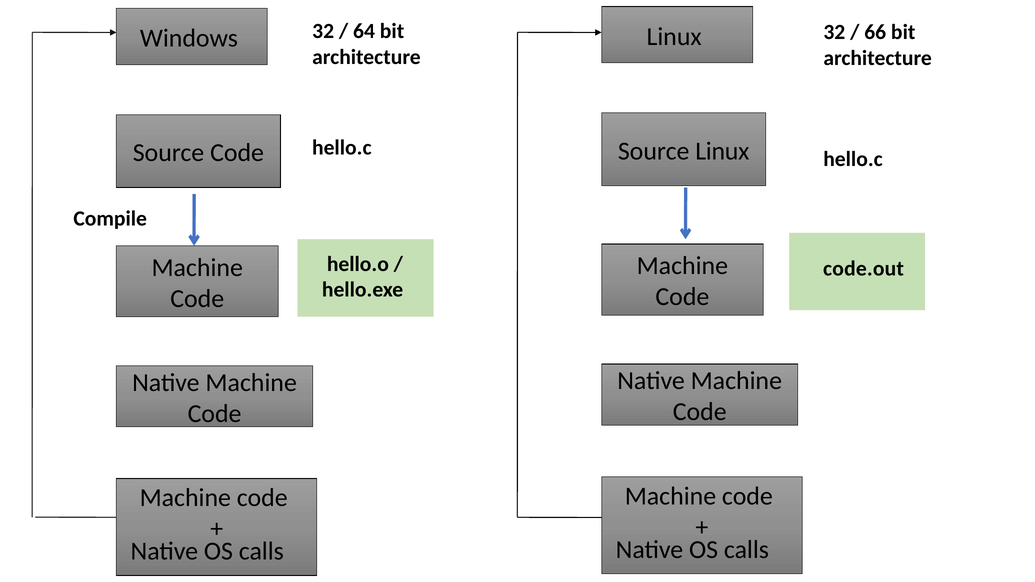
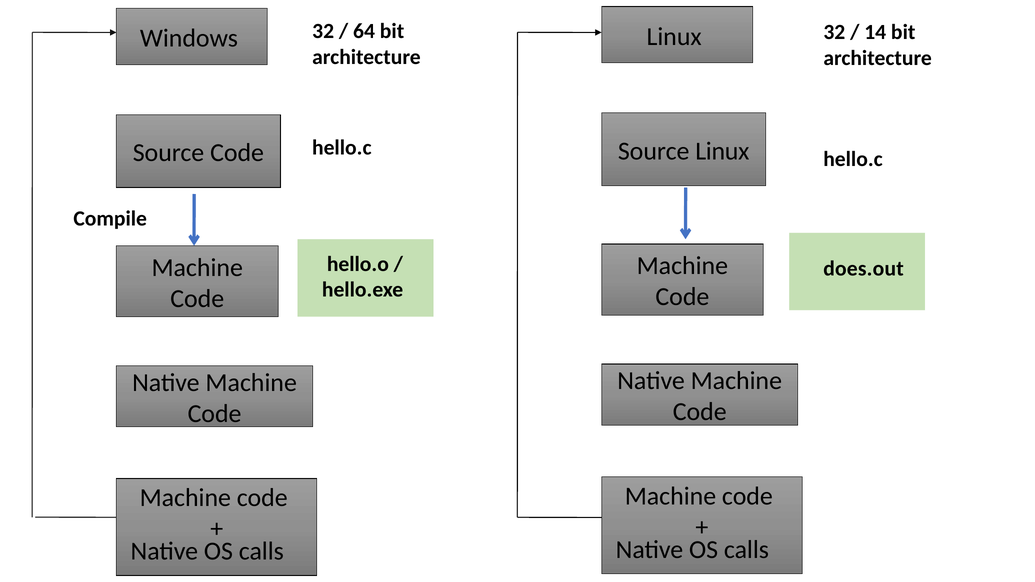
66: 66 -> 14 (875, 32)
code.out: code.out -> does.out (864, 269)
